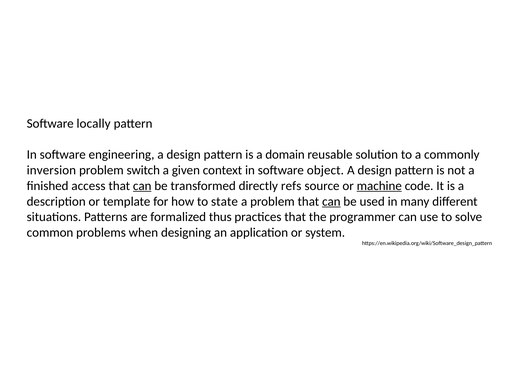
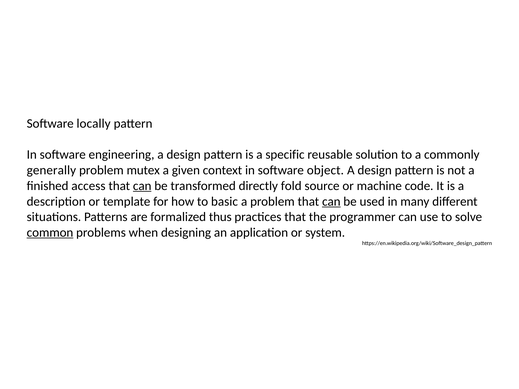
domain: domain -> specific (285, 155)
inversion: inversion -> generally (51, 170)
switch: switch -> mutex (143, 170)
refs: refs -> fold (291, 186)
machine underline: present -> none (379, 186)
state: state -> basic (224, 202)
common underline: none -> present (50, 233)
